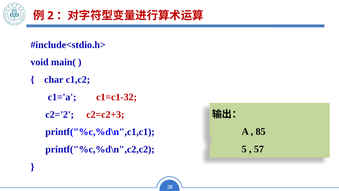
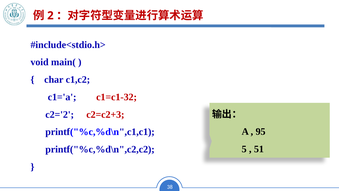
85: 85 -> 95 (261, 131)
57: 57 -> 51 (259, 149)
